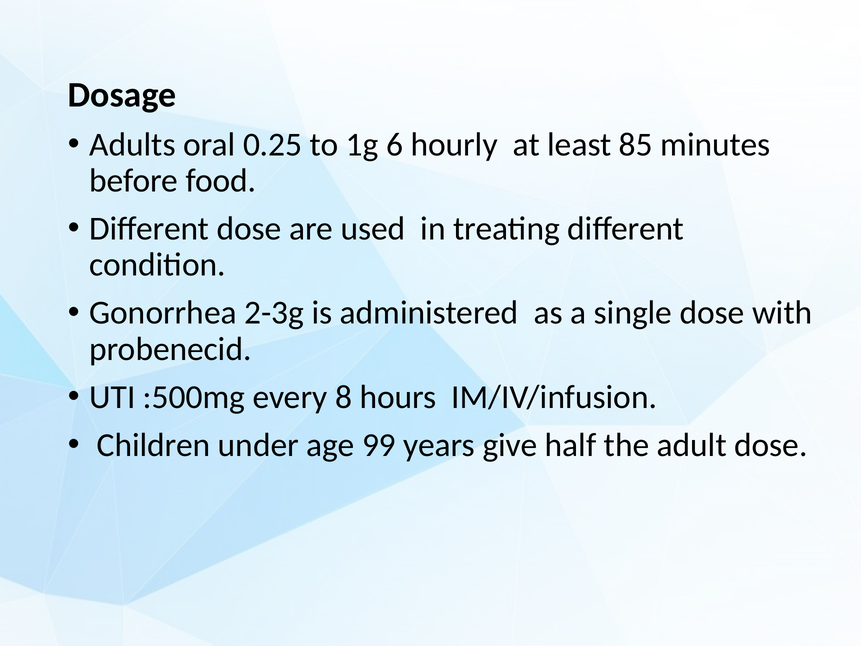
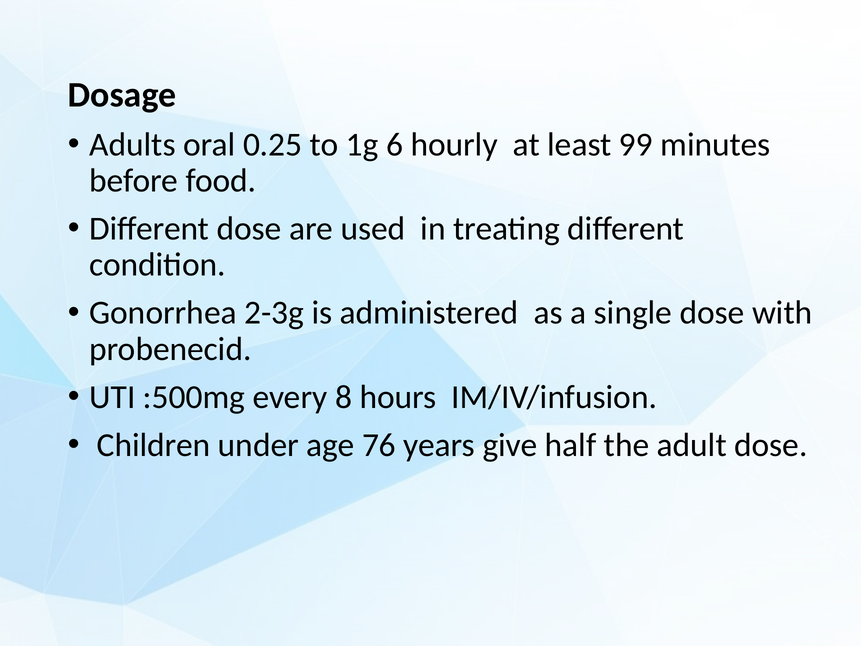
85: 85 -> 99 (636, 144)
99: 99 -> 76 (379, 445)
